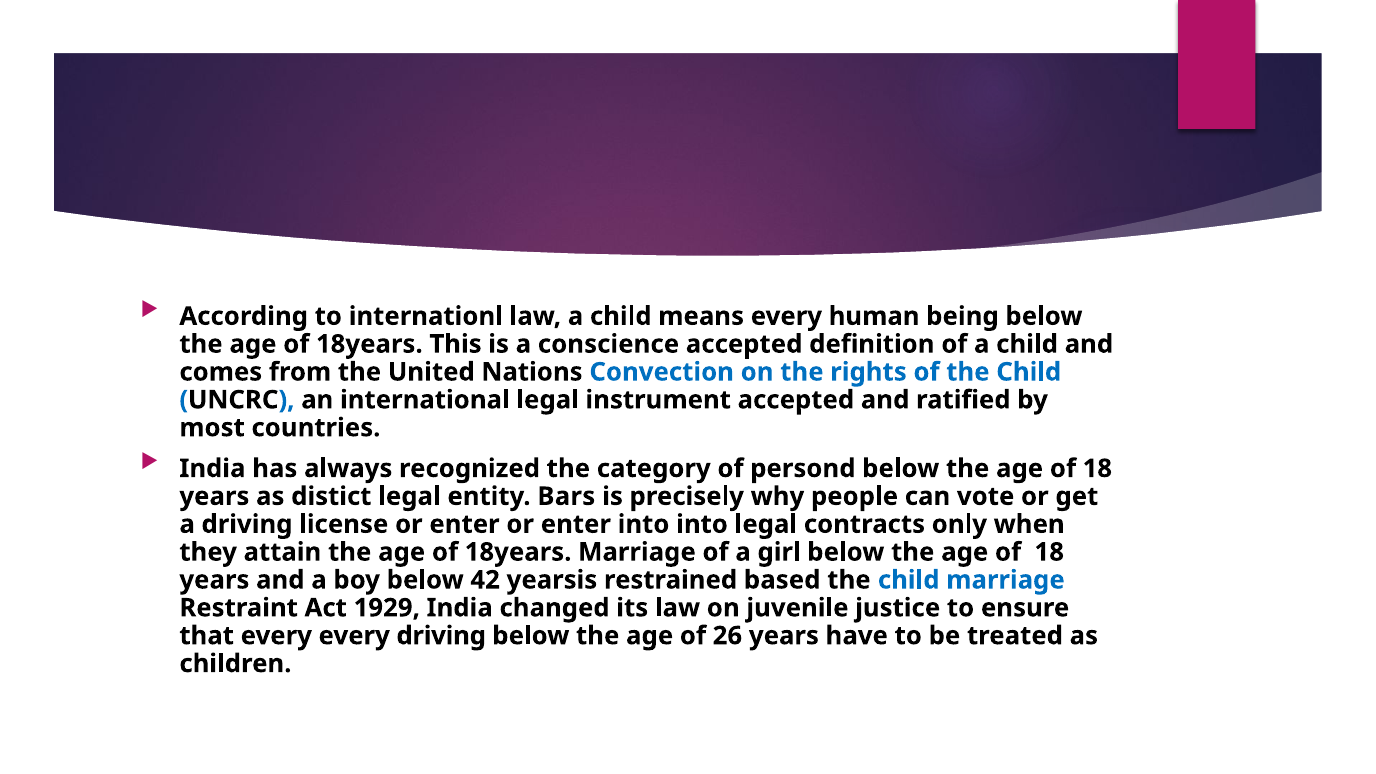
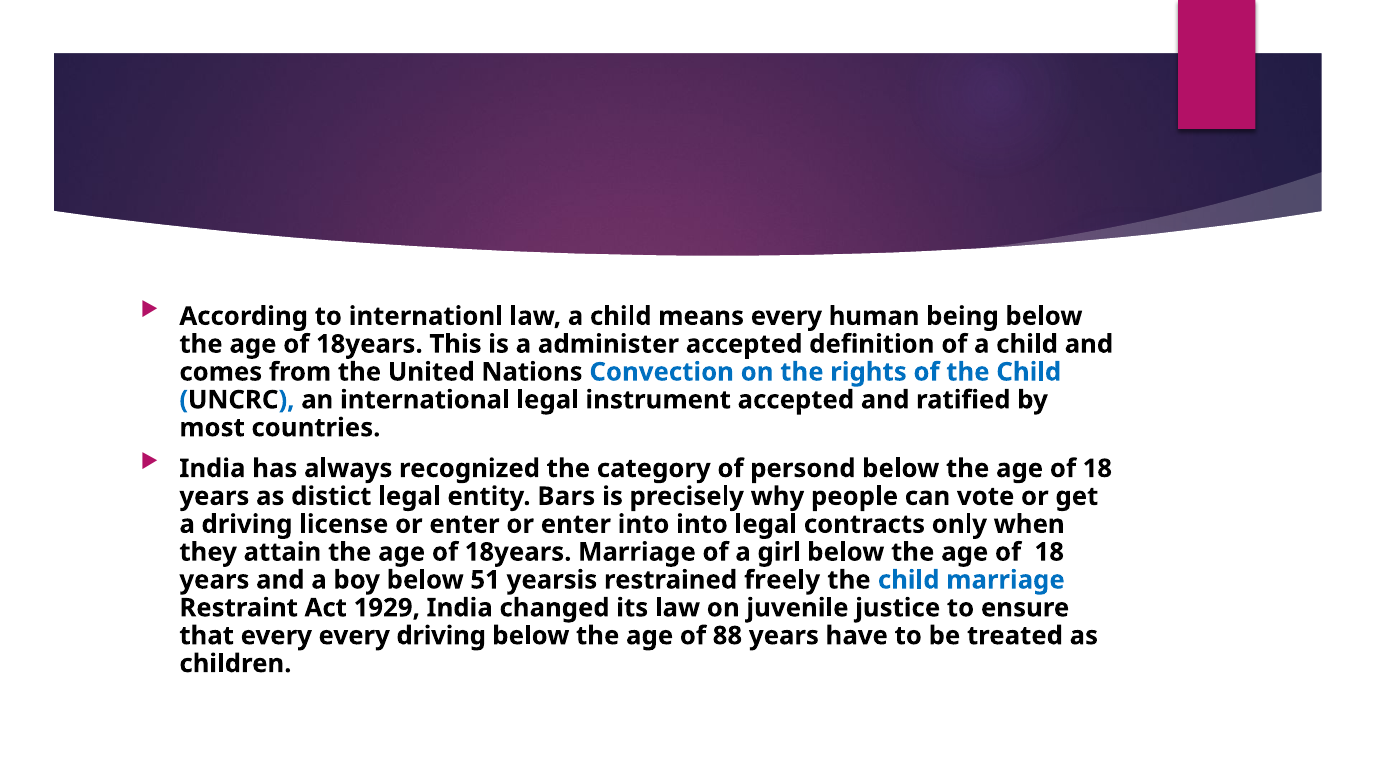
conscience: conscience -> administer (608, 344)
42: 42 -> 51 (485, 580)
based: based -> freely (782, 580)
26: 26 -> 88 (727, 636)
